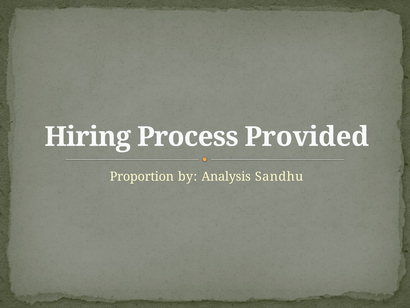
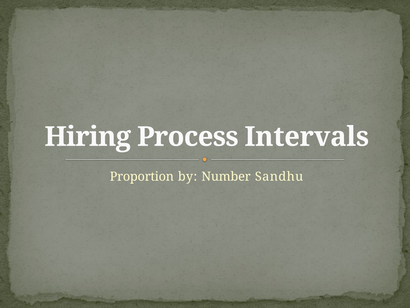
Provided: Provided -> Intervals (307, 137)
Analysis: Analysis -> Number (226, 176)
